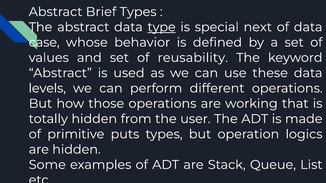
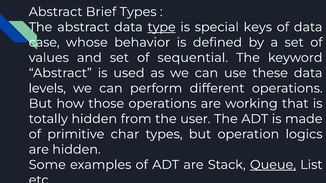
next: next -> keys (258, 27)
reusability: reusability -> sequential (193, 58)
puts: puts -> char (125, 134)
Queue underline: none -> present (273, 165)
